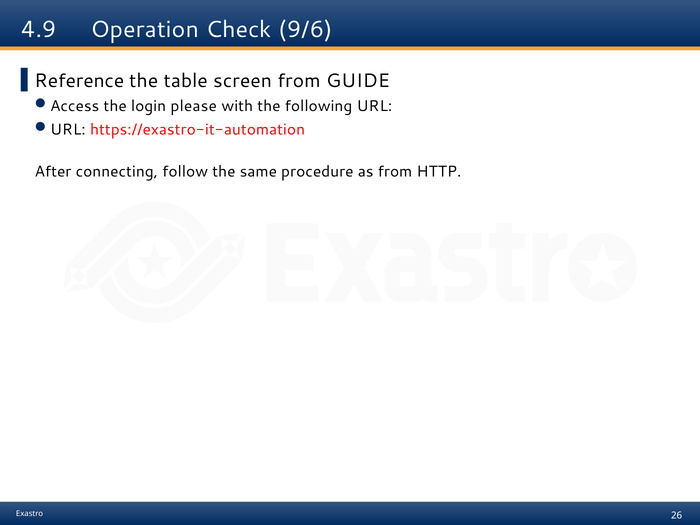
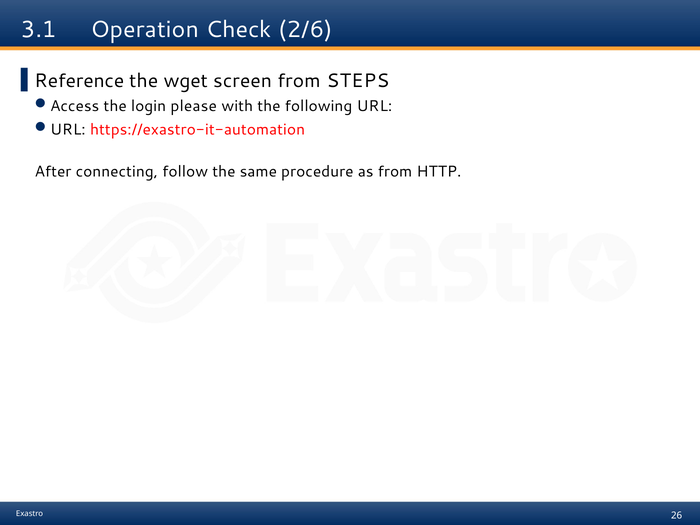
4.9: 4.9 -> 3.1 (39, 30)
9/6: 9/6 -> 2/6 (305, 30)
table: table -> wget (186, 81)
GUIDE: GUIDE -> STEPS (358, 81)
